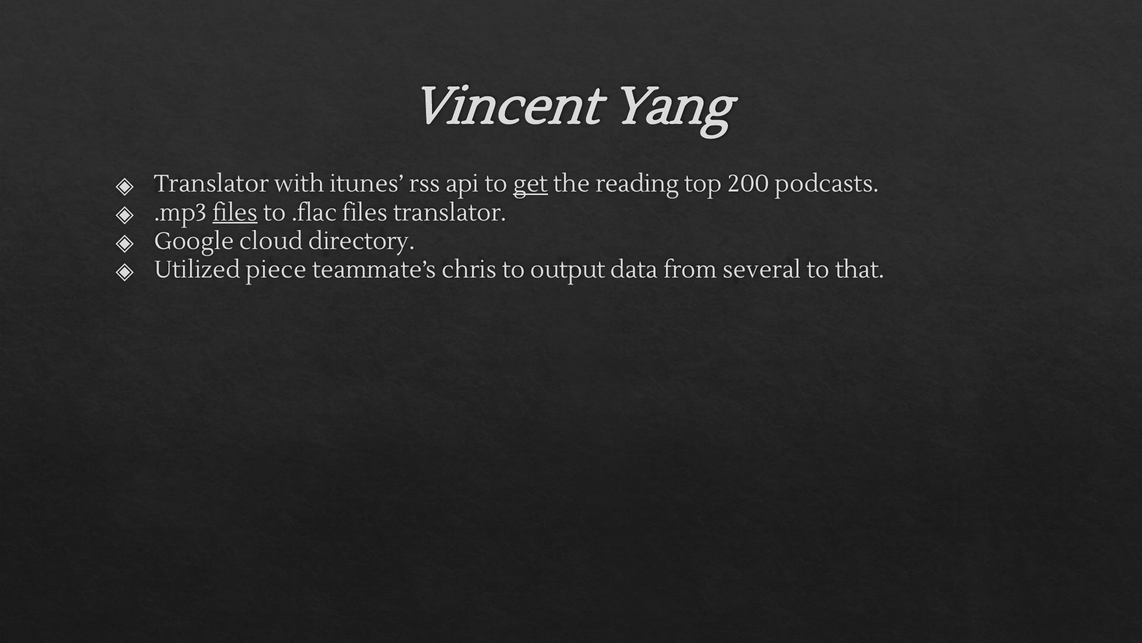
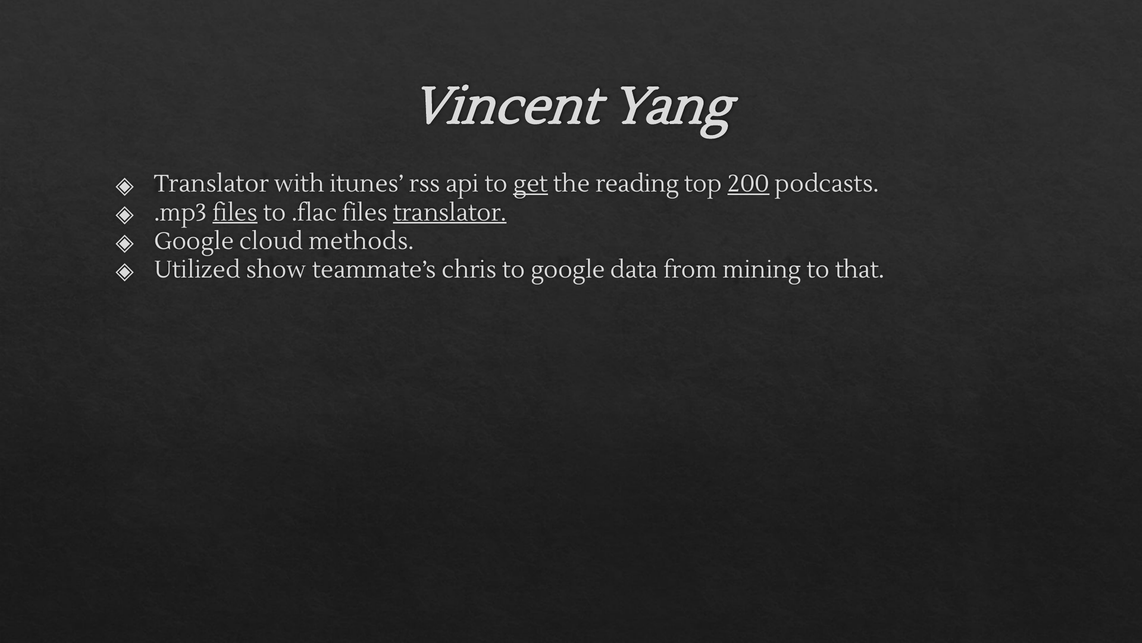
200 underline: none -> present (749, 184)
translator underline: none -> present (450, 212)
directory: directory -> methods (361, 241)
piece: piece -> show (276, 270)
to output: output -> google (568, 270)
several: several -> mining (762, 270)
